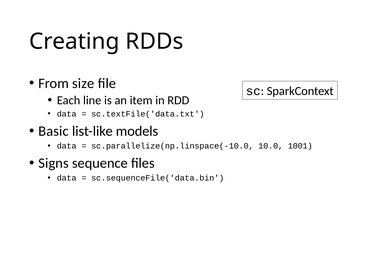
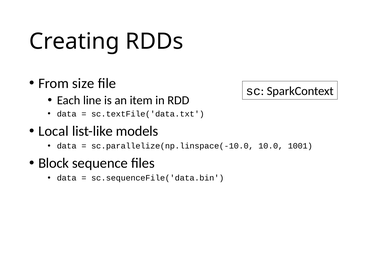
Basic: Basic -> Local (54, 131)
Signs: Signs -> Block (54, 164)
